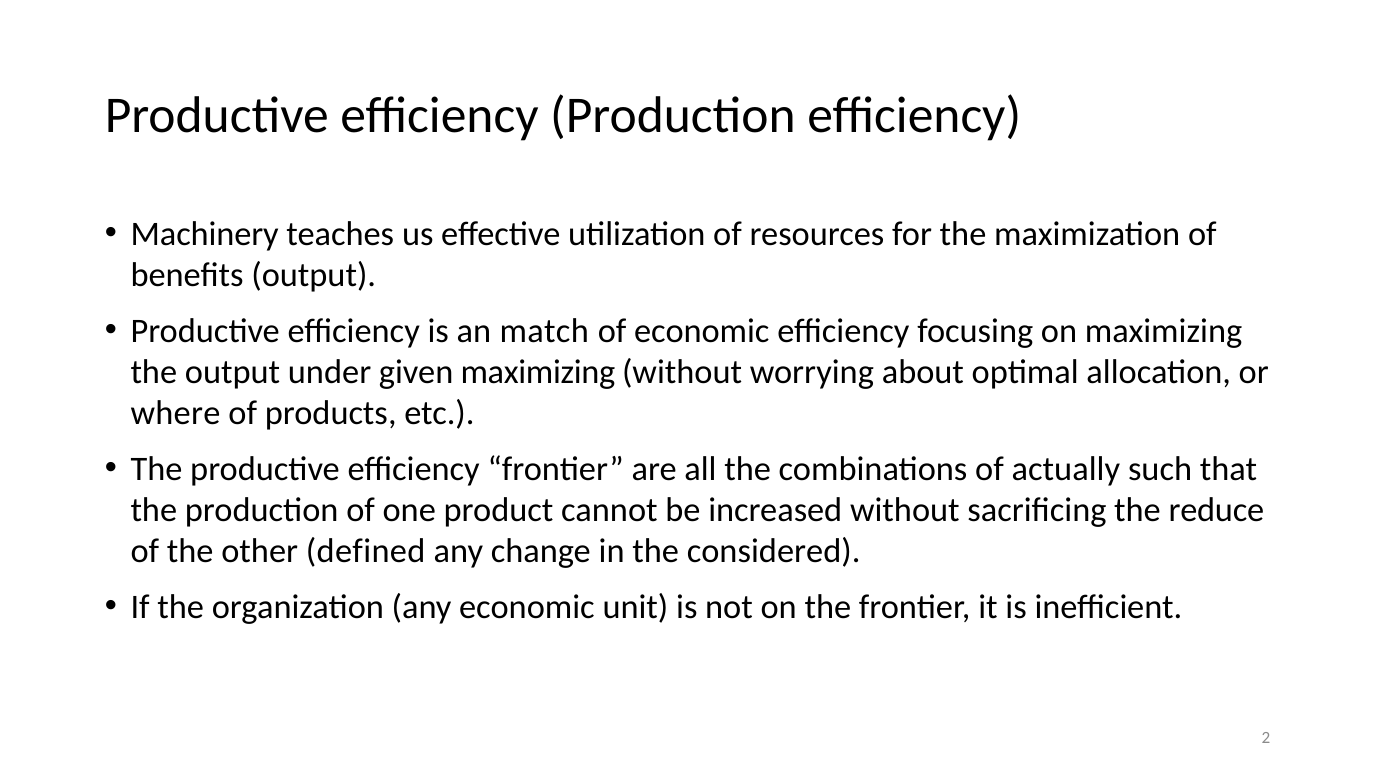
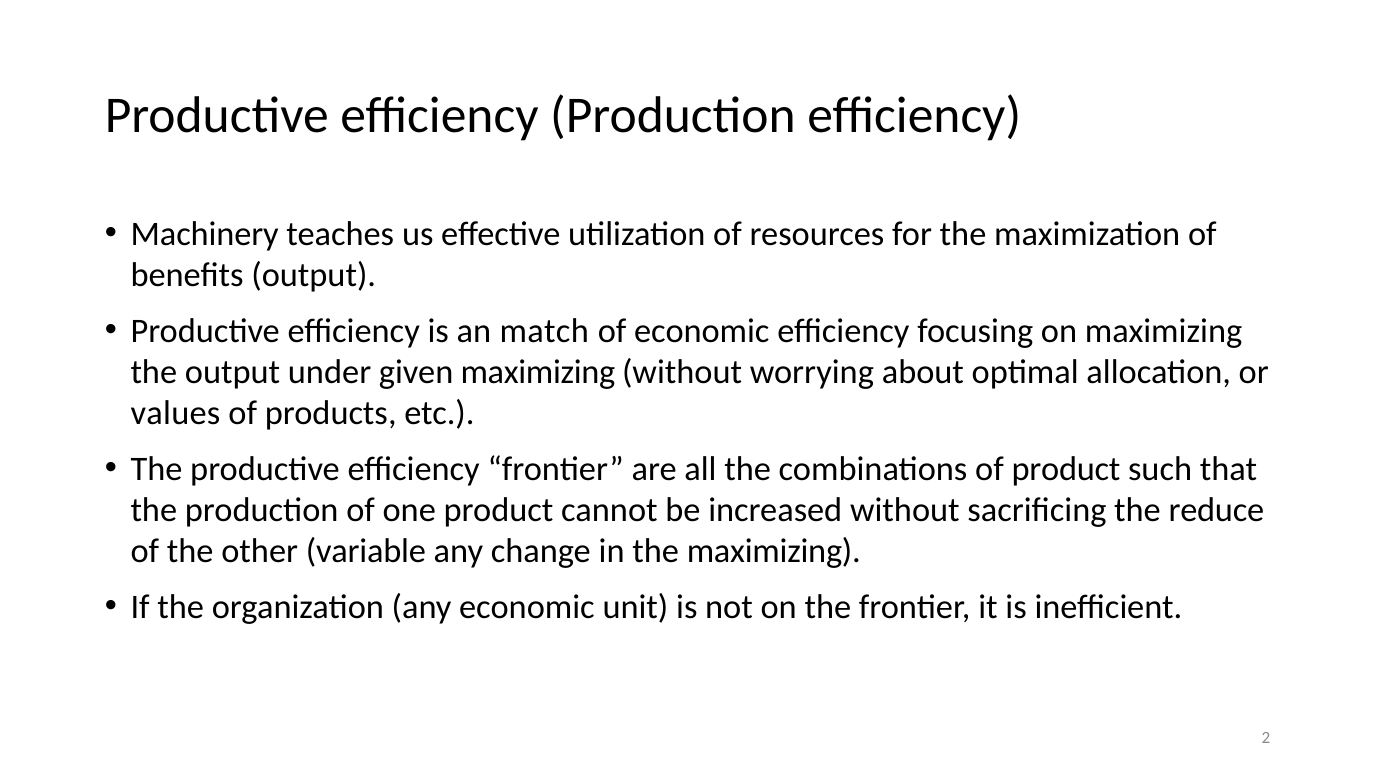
where: where -> values (175, 413)
of actually: actually -> product (1066, 469)
defined: defined -> variable (366, 551)
the considered: considered -> maximizing (774, 551)
